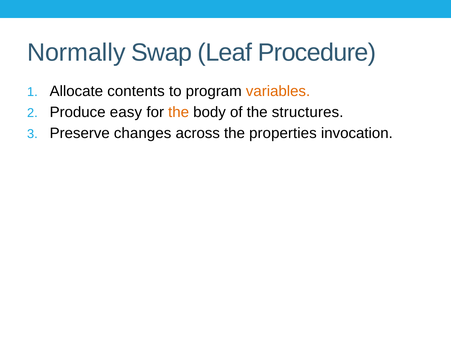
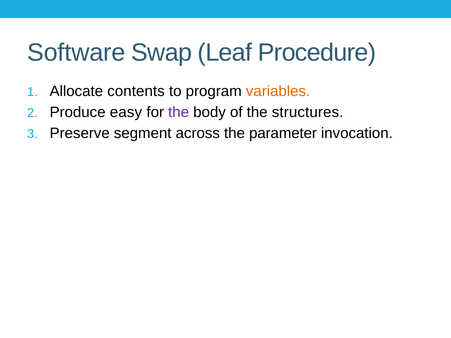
Normally: Normally -> Software (76, 52)
the colour: orange -> purple (179, 112)
changes: changes -> segment (143, 133)
properties: properties -> parameter (283, 133)
